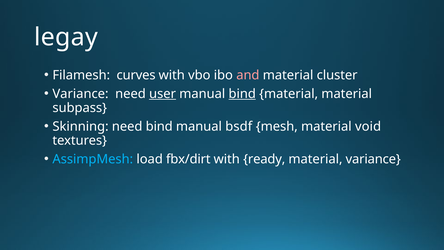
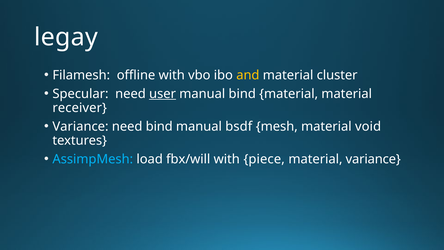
curves: curves -> offline (136, 75)
and colour: pink -> yellow (248, 75)
Variance: Variance -> Specular (80, 94)
bind underline: present -> none (242, 94)
subpass: subpass -> receiver (80, 108)
Skinning: Skinning -> Variance (80, 126)
fbx/dirt: fbx/dirt -> fbx/will (188, 159)
ready: ready -> piece (264, 159)
